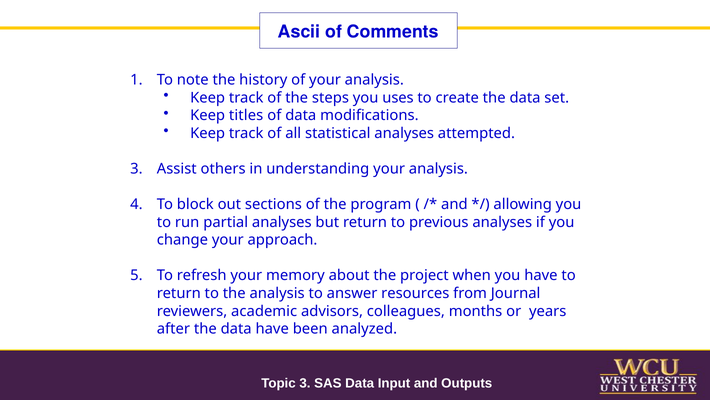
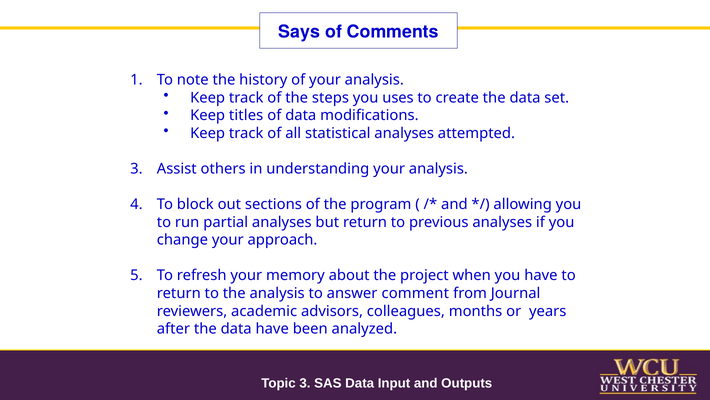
Ascii: Ascii -> Says (299, 32)
resources: resources -> comment (415, 293)
